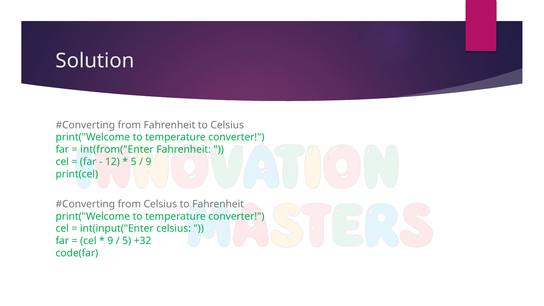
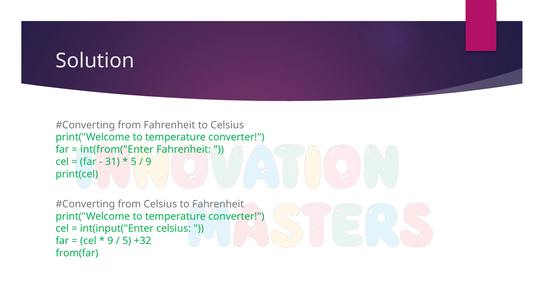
12: 12 -> 31 (112, 162)
code(far: code(far -> from(far (77, 253)
